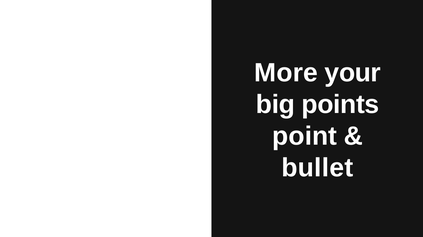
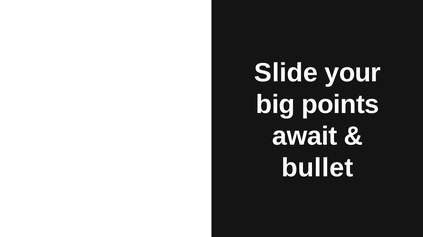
More: More -> Slide (286, 73)
point: point -> await (305, 136)
